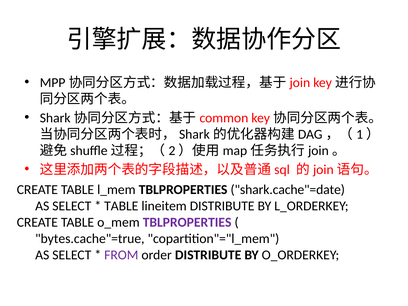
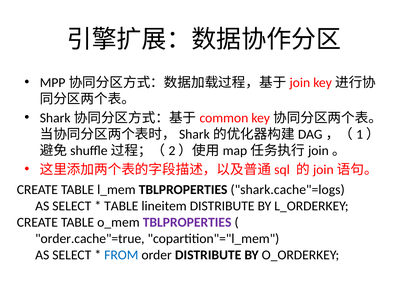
shark.cache"=date: shark.cache"=date -> shark.cache"=logs (288, 190)
bytes.cache"=true: bytes.cache"=true -> order.cache"=true (90, 239)
FROM colour: purple -> blue (121, 255)
